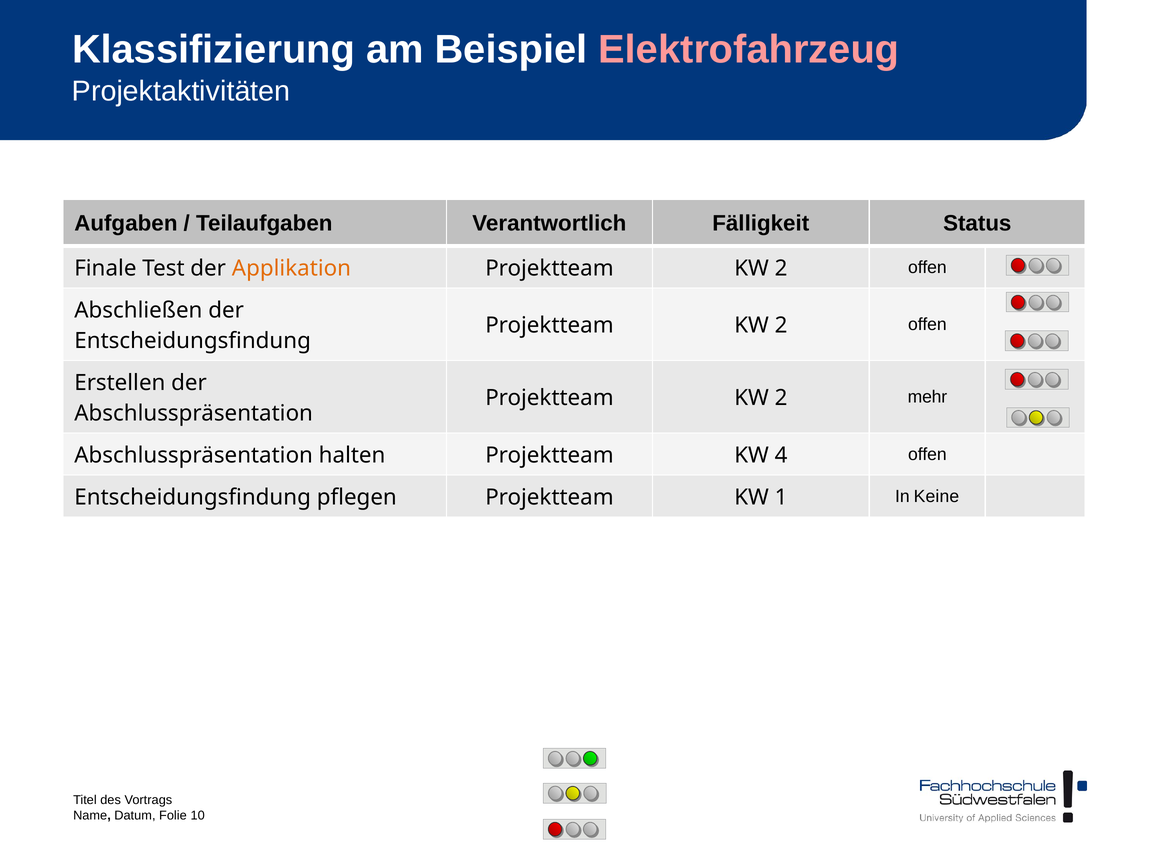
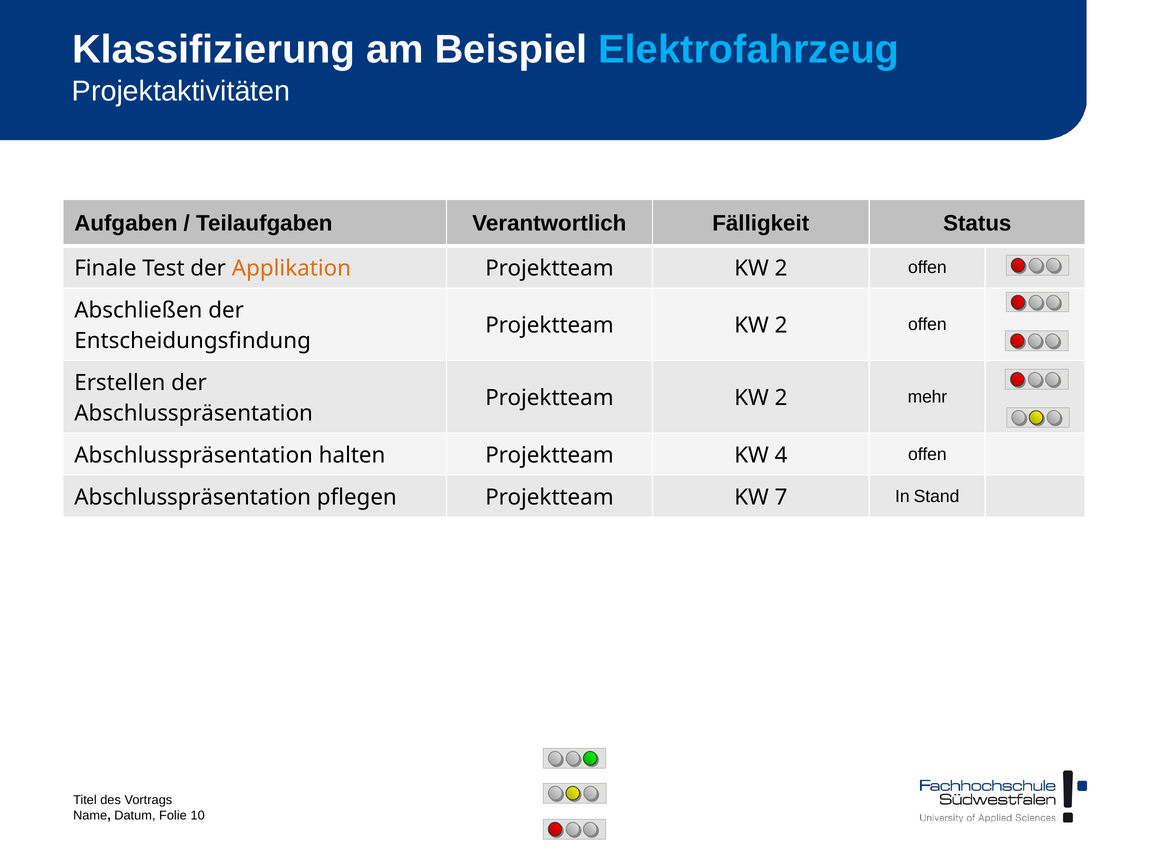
Elektrofahrzeug colour: pink -> light blue (749, 50)
Entscheidungsfindung: Entscheidungsfindung -> Abschlusspräsentation (193, 497)
1: 1 -> 7 (781, 497)
Keine: Keine -> Stand (937, 496)
